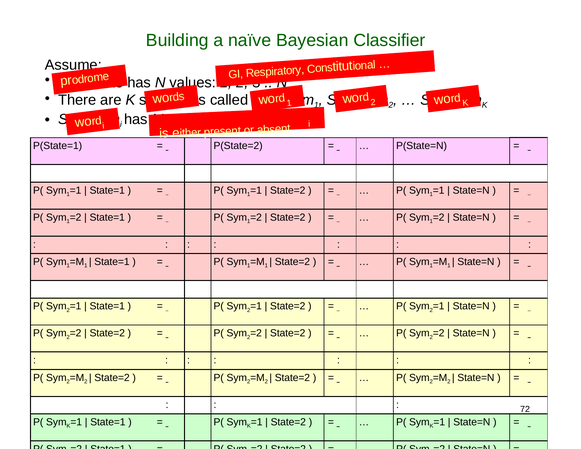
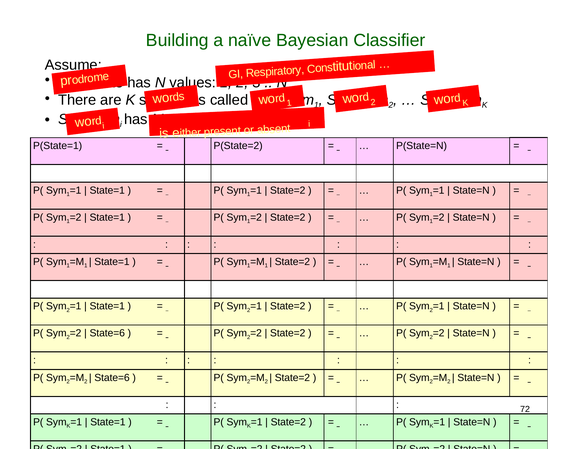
State=2: State=2 -> State=6 (107, 333)
State=2: State=2 -> State=6 (112, 378)
